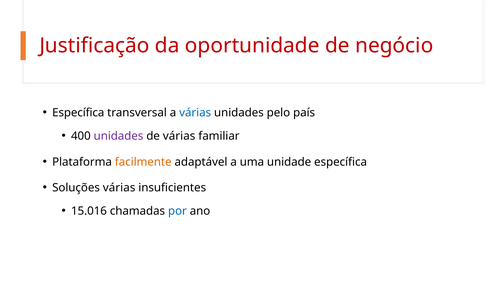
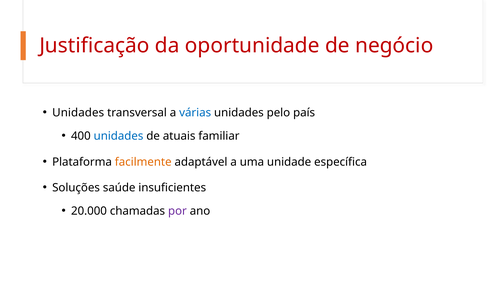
Específica: Específica -> Unidades (78, 113)
unidades colour: purple -> blue (119, 136)
de várias: várias -> atuais (179, 136)
Soluções várias: várias -> saúde (119, 188)
15.016: 15.016 -> 20.000 (89, 211)
por colour: blue -> purple (177, 211)
